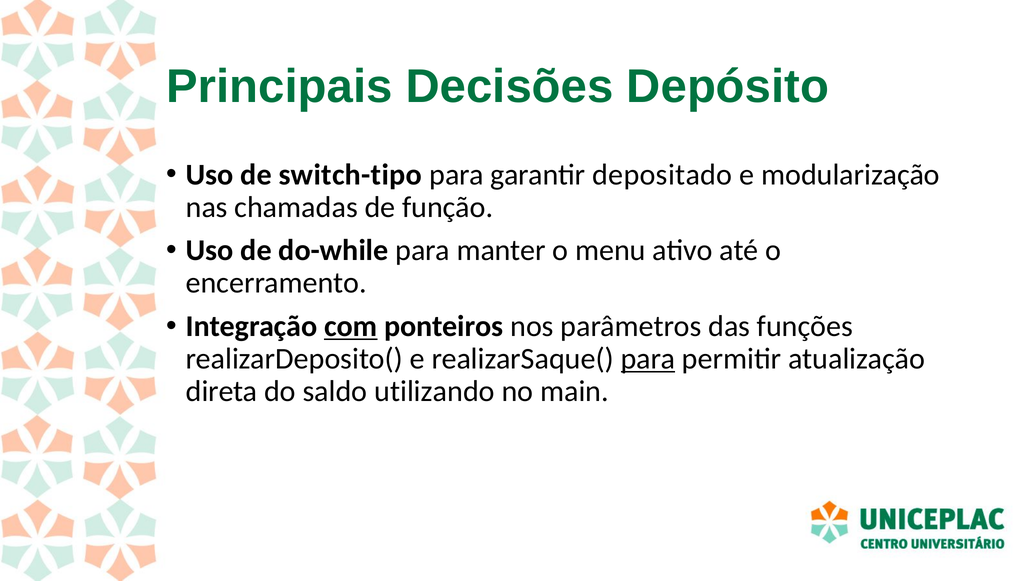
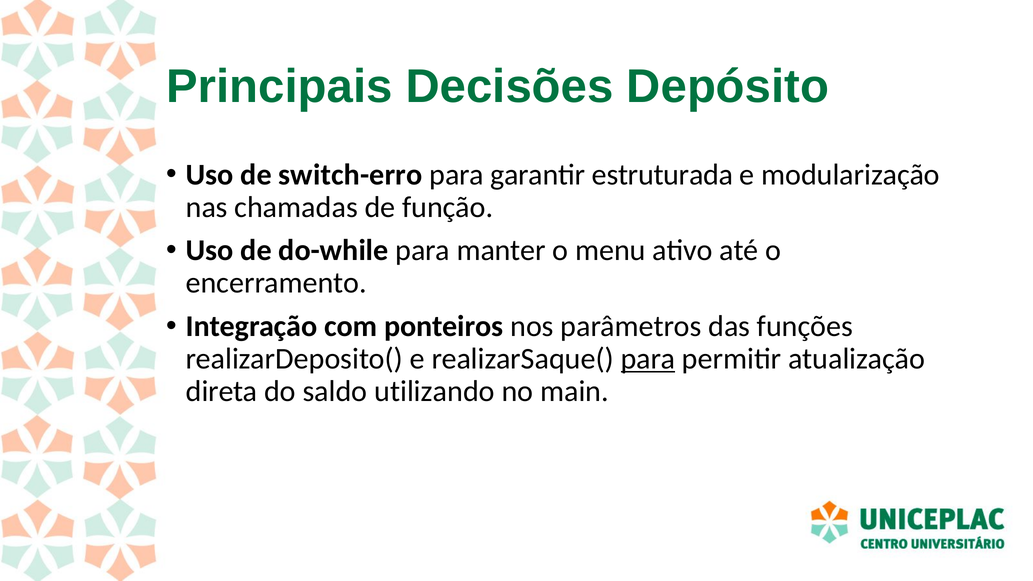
switch-tipo: switch-tipo -> switch-erro (350, 175)
depositado: depositado -> estruturada (663, 175)
com underline: present -> none (351, 326)
